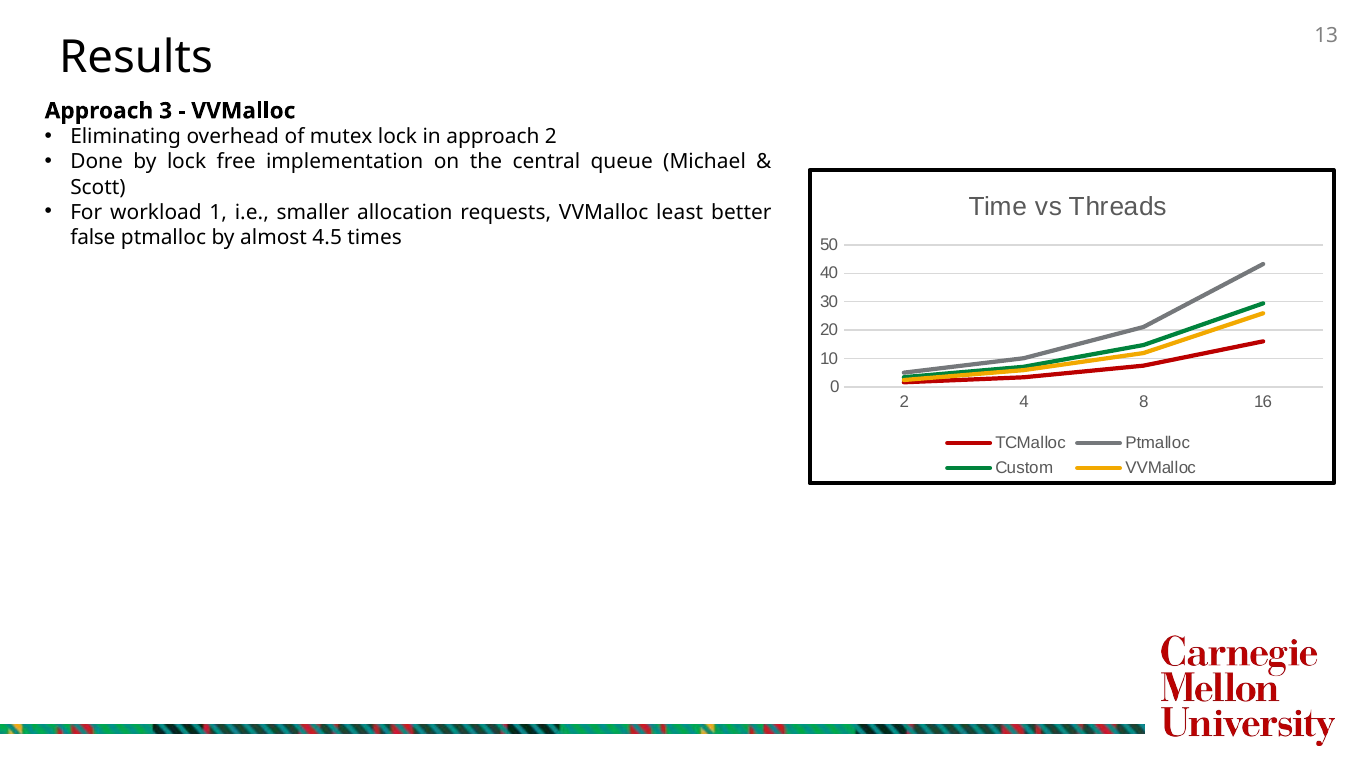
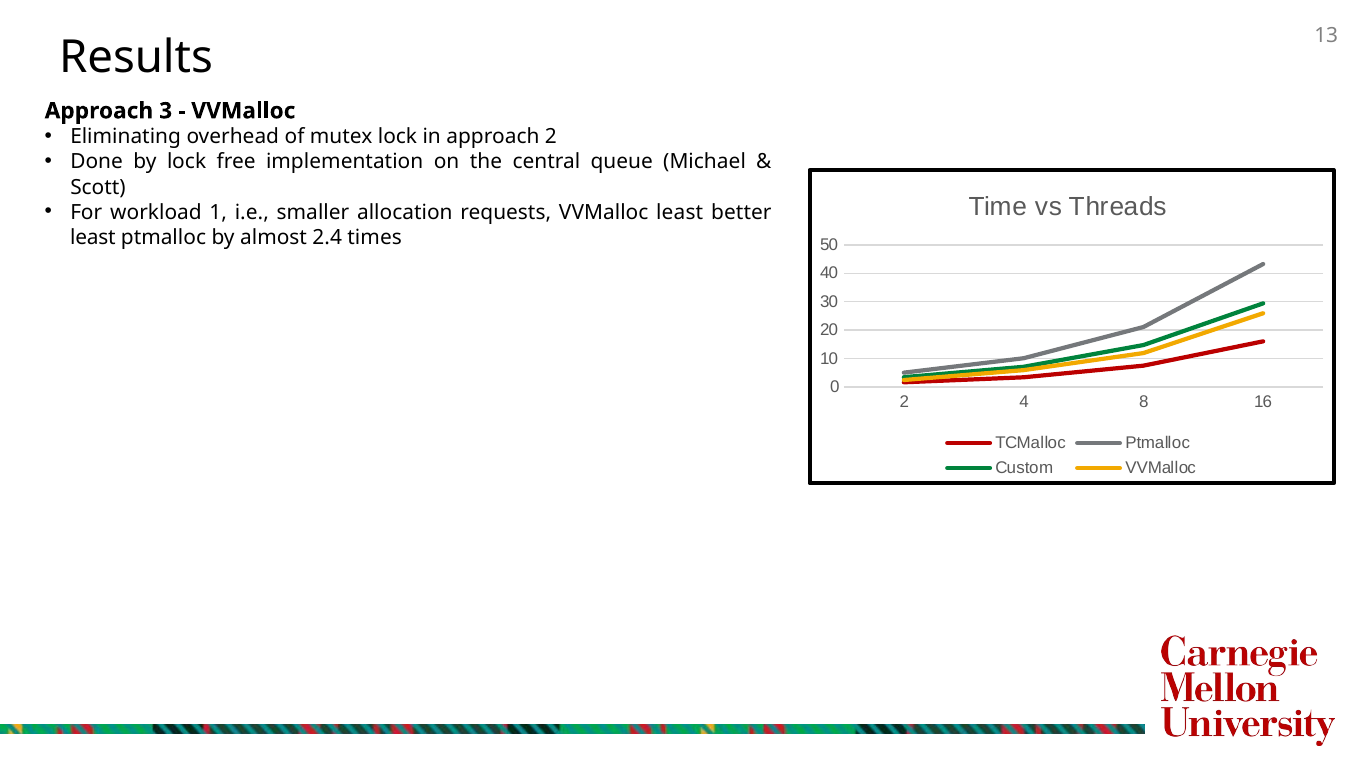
false: false -> least (93, 237)
4.5: 4.5 -> 2.4 (327, 237)
